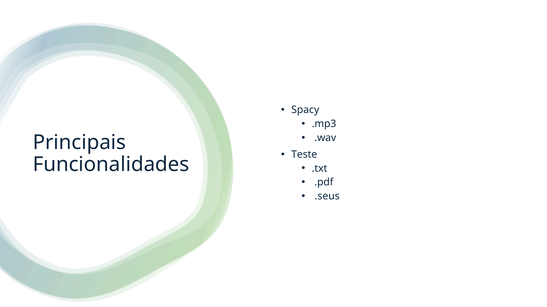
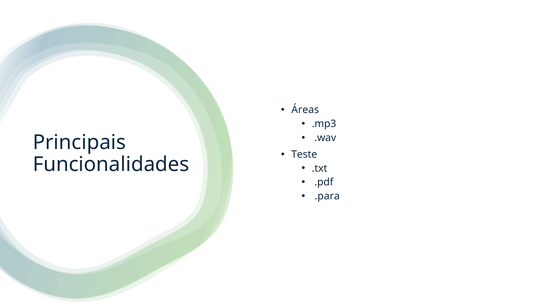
Spacy: Spacy -> Áreas (305, 110)
.seus: .seus -> .para (327, 197)
